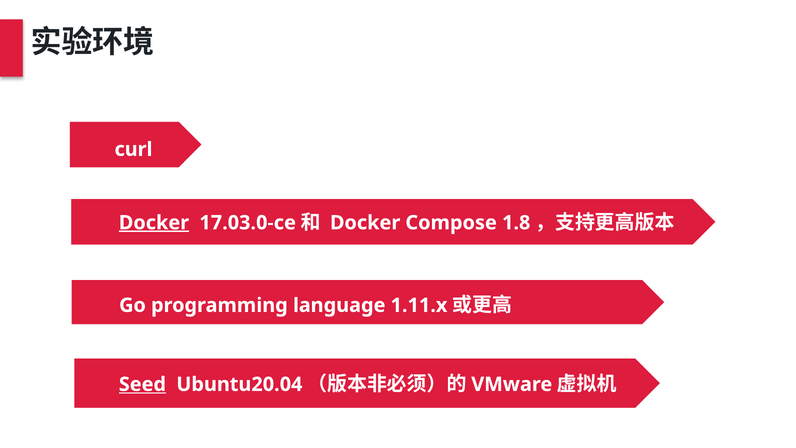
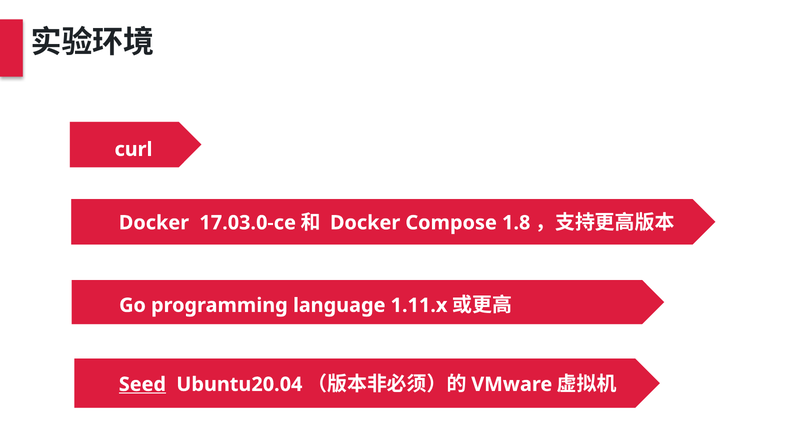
Docker underline: present -> none (154, 223)
